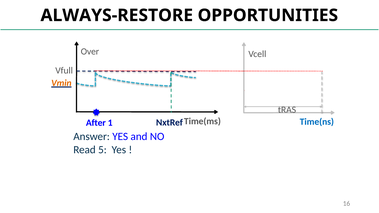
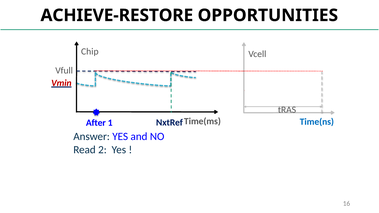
ALWAYS-RESTORE: ALWAYS-RESTORE -> ACHIEVE-RESTORE (117, 15)
Over: Over -> Chip (90, 52)
Vmin colour: orange -> red (61, 83)
5: 5 -> 2 (102, 150)
